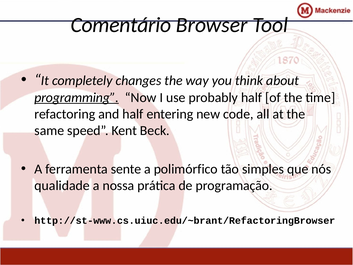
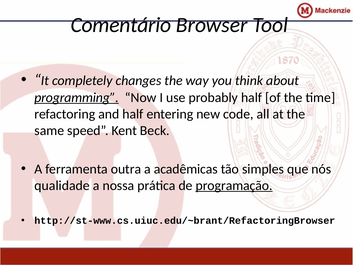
sente: sente -> outra (126, 169)
polimórfico: polimórfico -> acadêmicas (186, 169)
programação underline: none -> present (234, 185)
